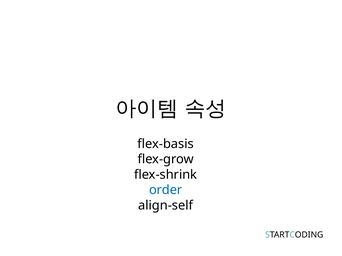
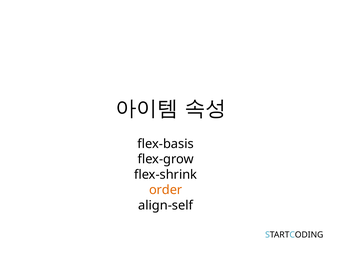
order colour: blue -> orange (166, 190)
